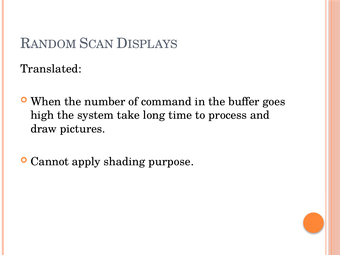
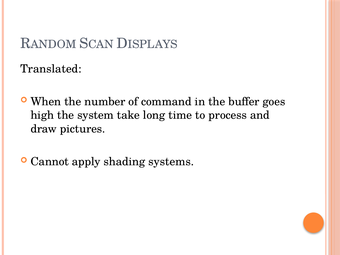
purpose: purpose -> systems (171, 162)
